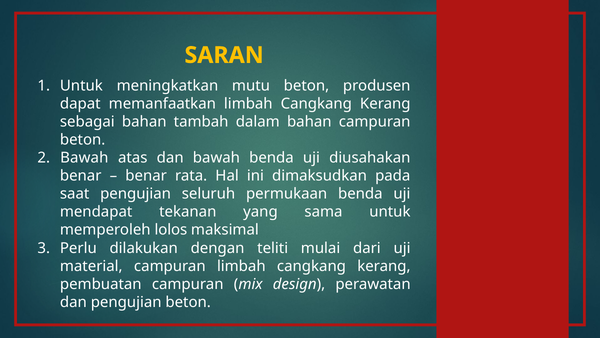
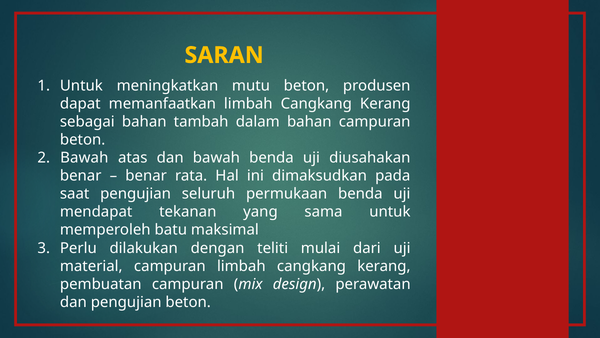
lolos: lolos -> batu (171, 230)
